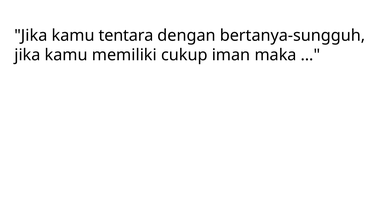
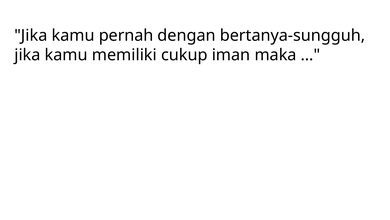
tentara: tentara -> pernah (126, 35)
